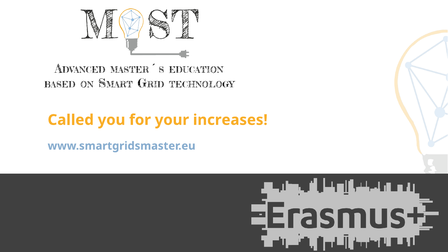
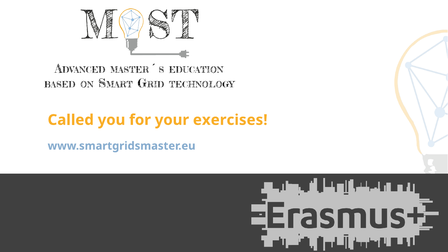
increases: increases -> exercises (230, 120)
